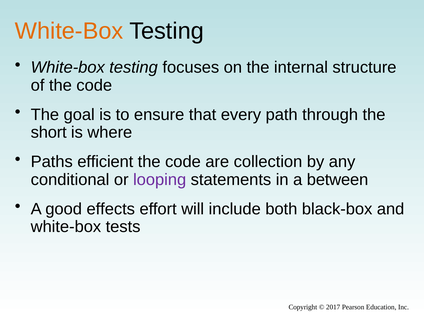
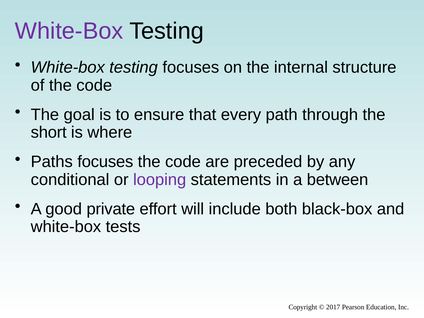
White-Box colour: orange -> purple (69, 31)
Paths efficient: efficient -> focuses (105, 162)
collection: collection -> preceded (268, 162)
effects: effects -> private (111, 209)
